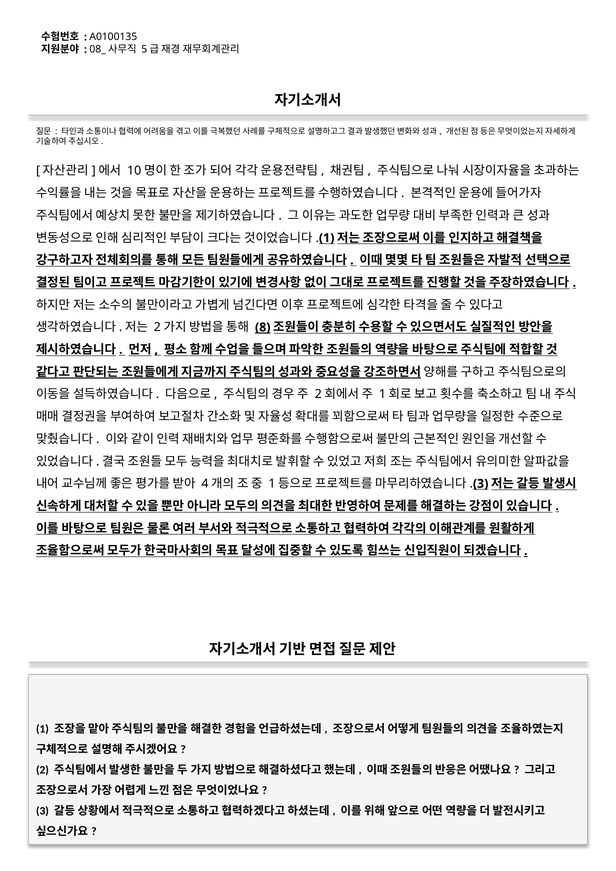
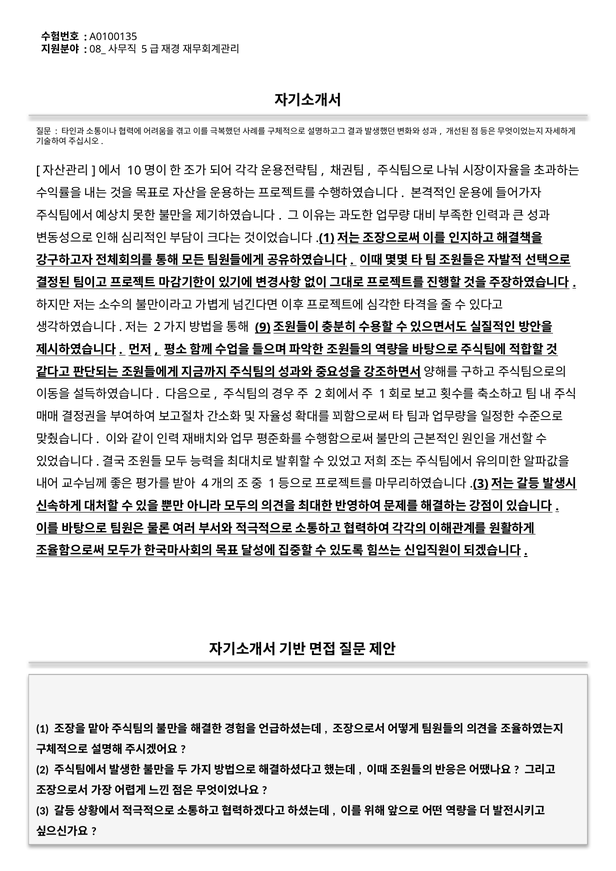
8: 8 -> 9 (263, 327)
